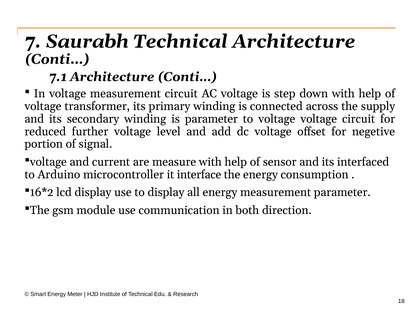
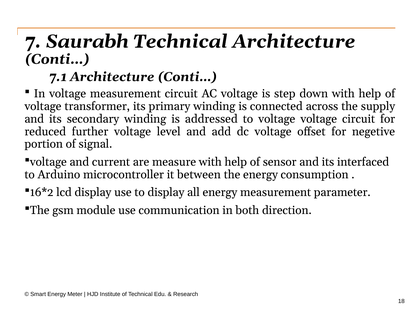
is parameter: parameter -> addressed (211, 119)
interface: interface -> between (199, 175)
